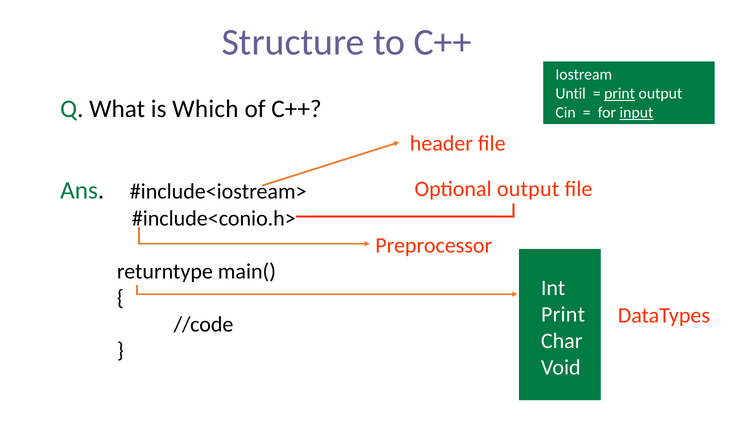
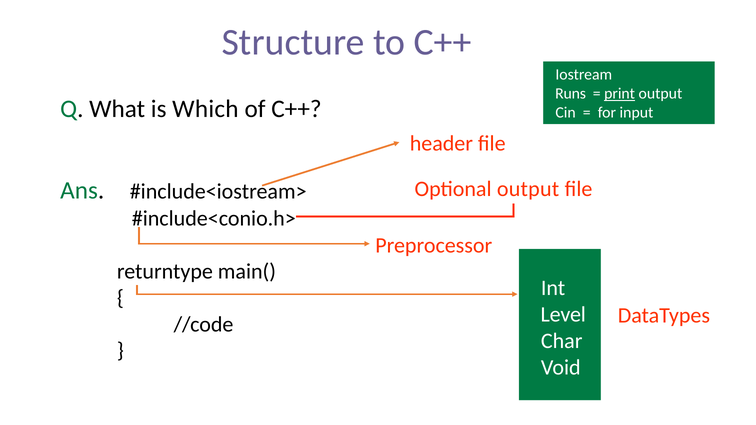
Until: Until -> Runs (571, 94)
input underline: present -> none (636, 113)
Print: Print -> Level (563, 315)
